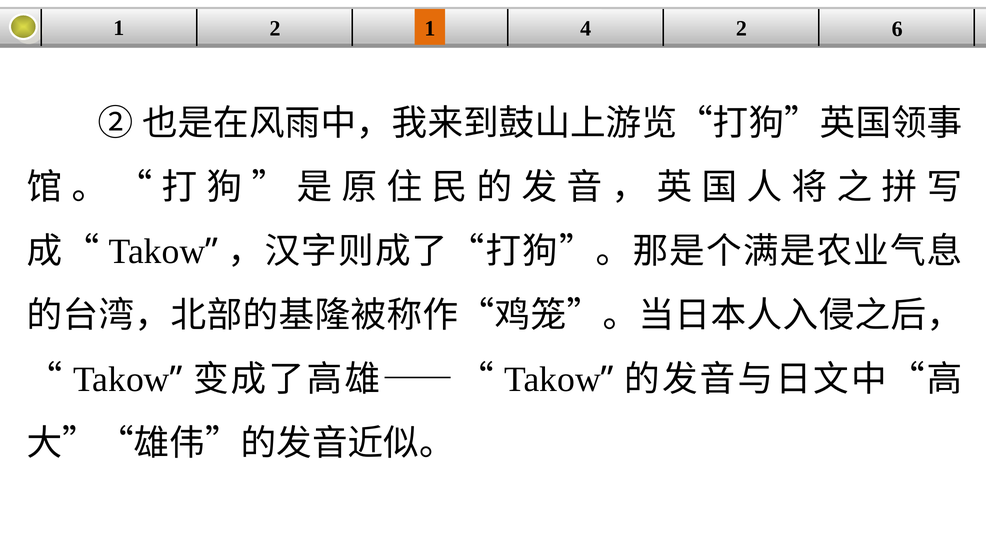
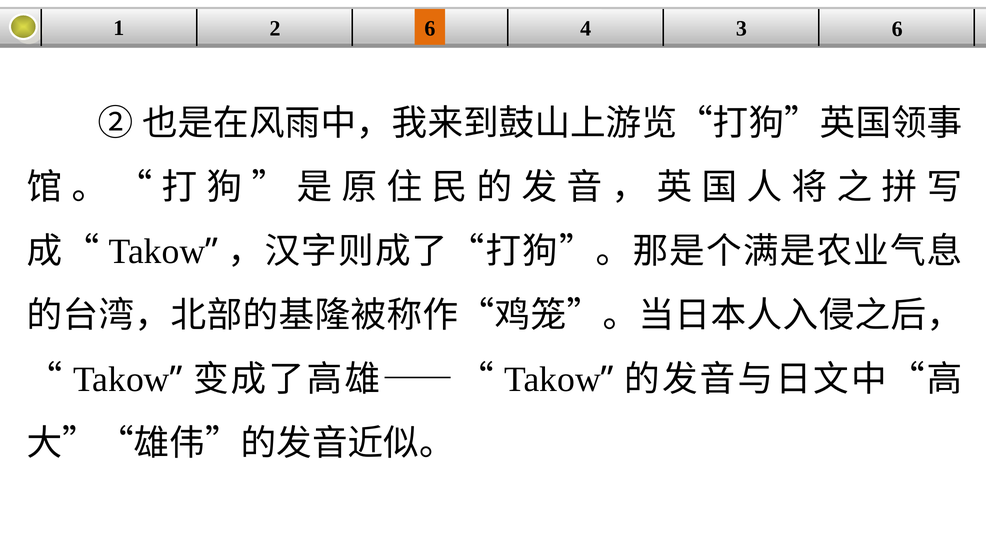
2 1: 1 -> 6 (430, 28)
4 2: 2 -> 3 (741, 29)
